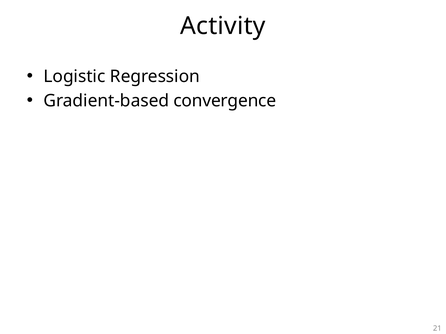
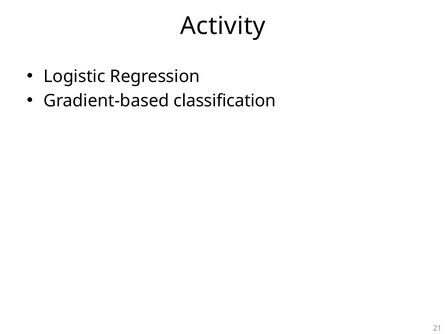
convergence: convergence -> classification (225, 101)
